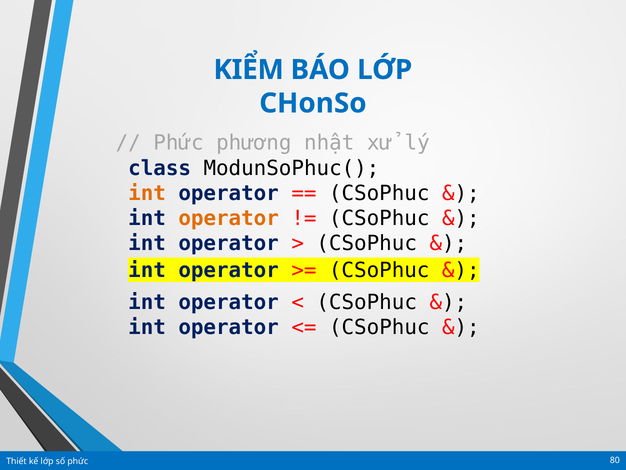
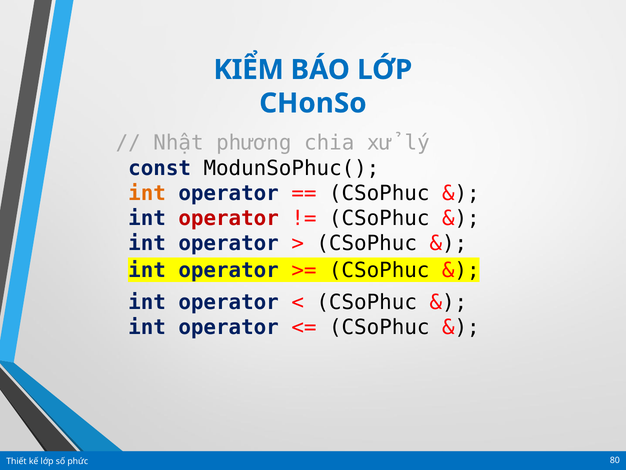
Phức: Phức -> Nhật (178, 143)
nhật: nhật -> chia (329, 143)
class: class -> const (160, 168)
operator colour: orange -> red (229, 218)
